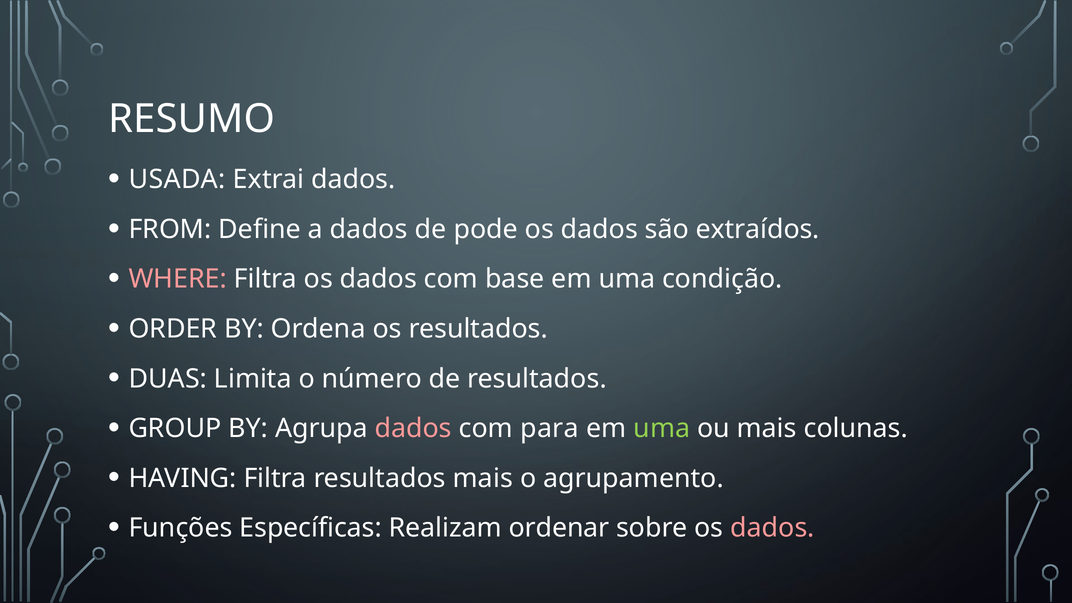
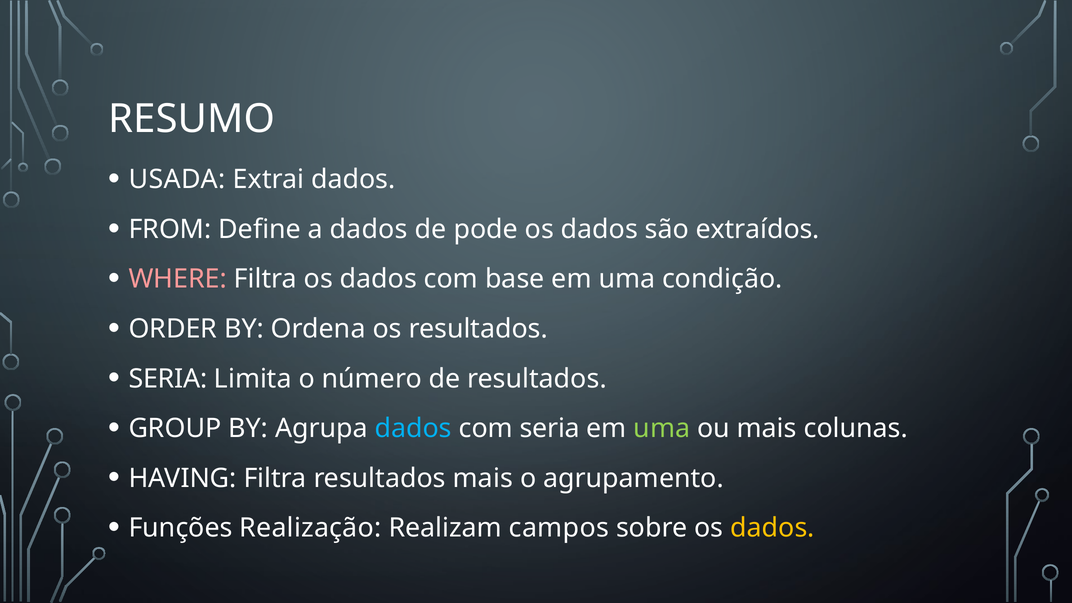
DUAS: DUAS -> SERIA (168, 379)
dados colour: pink -> light blue (413, 428)
com para: para -> seria (550, 428)
Específicas: Específicas -> Realização (310, 528)
ordenar: ordenar -> campos (559, 528)
dados colour: pink -> yellow (772, 528)
